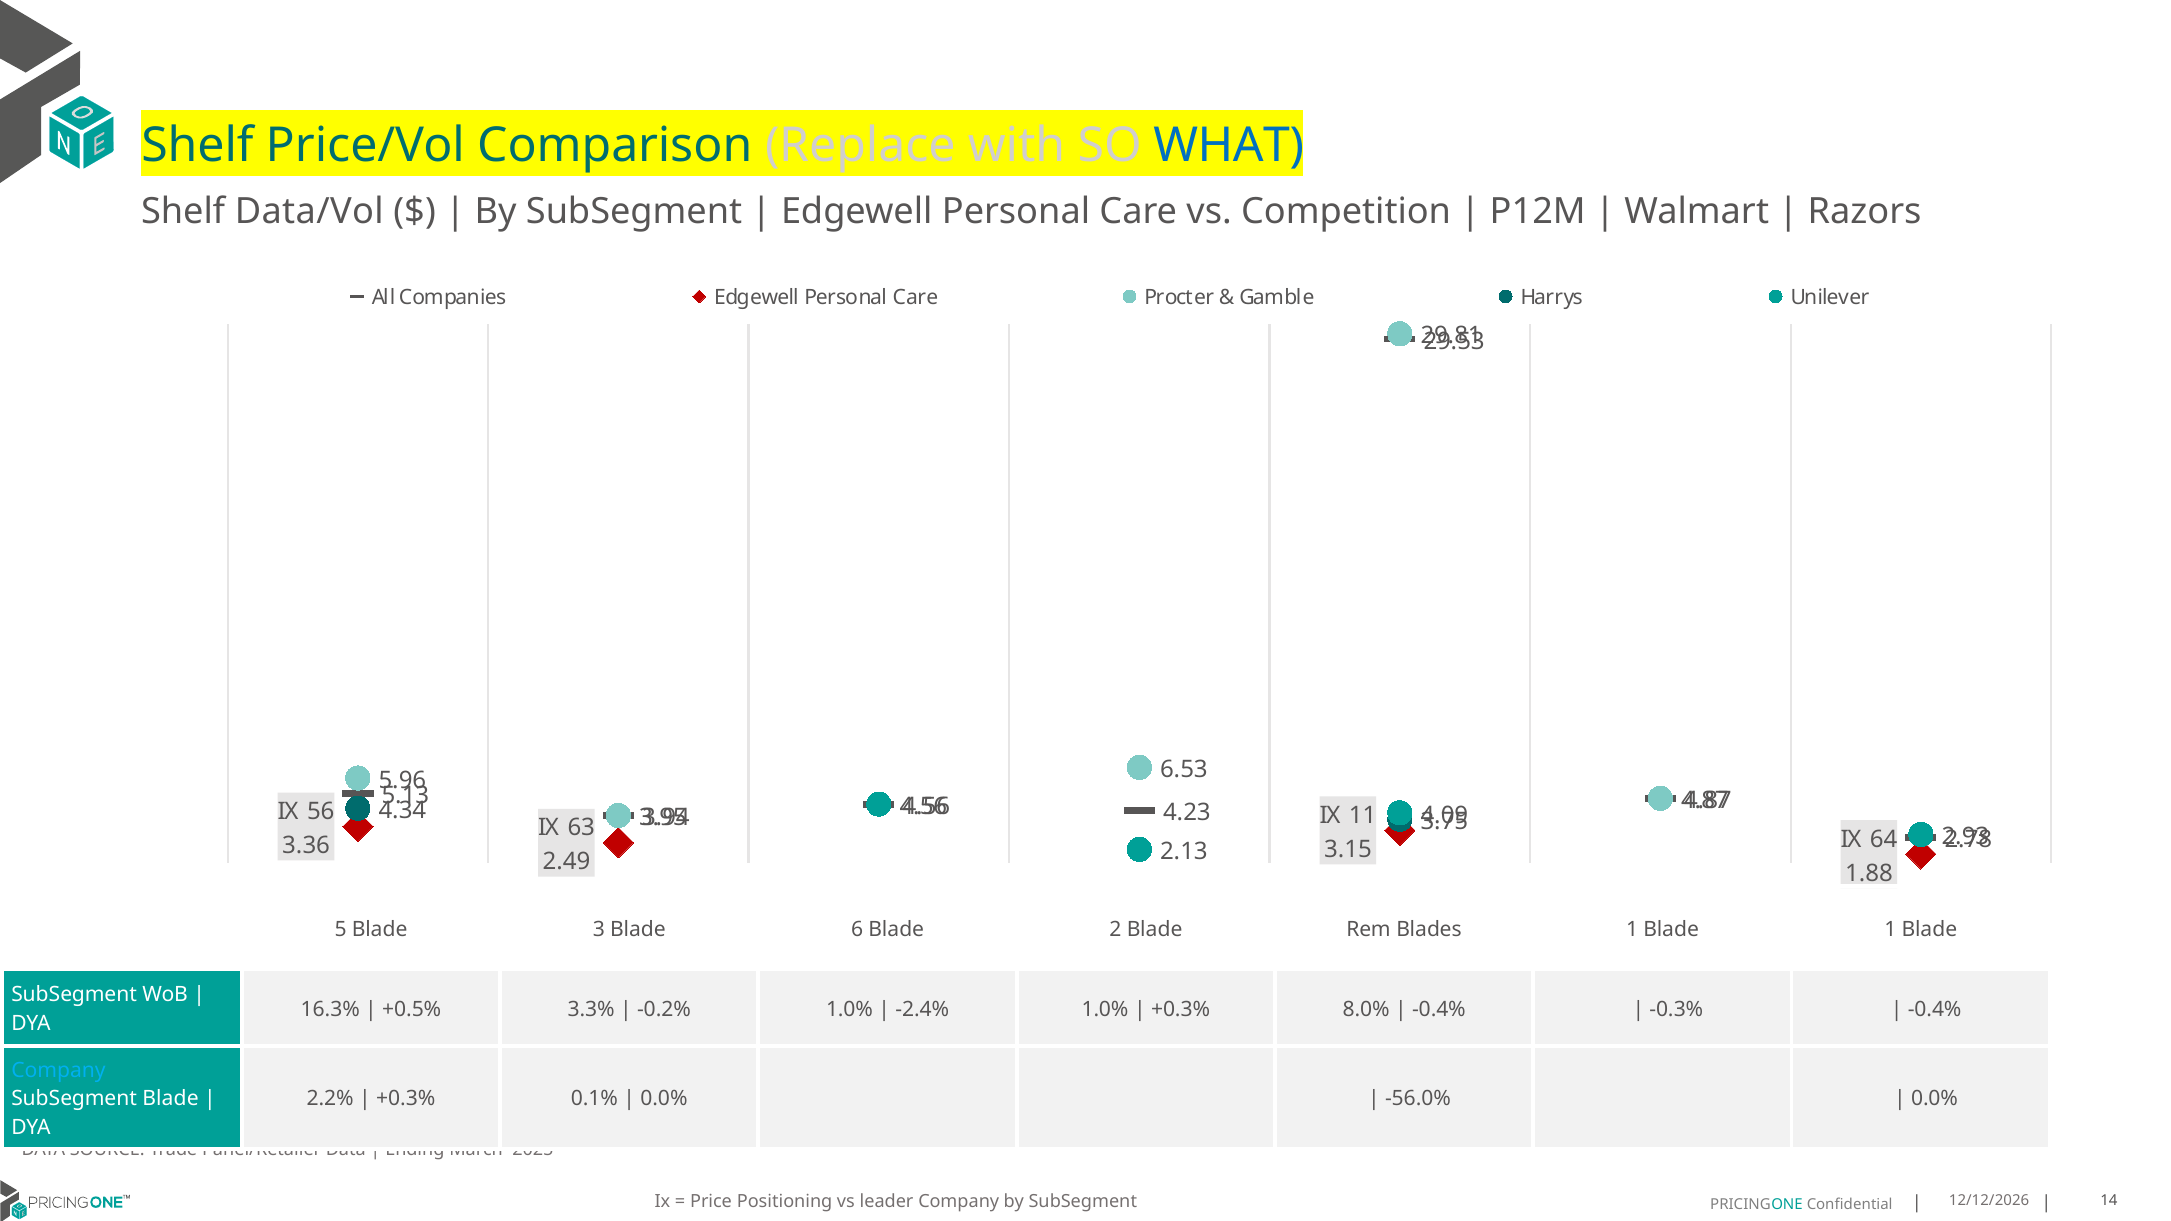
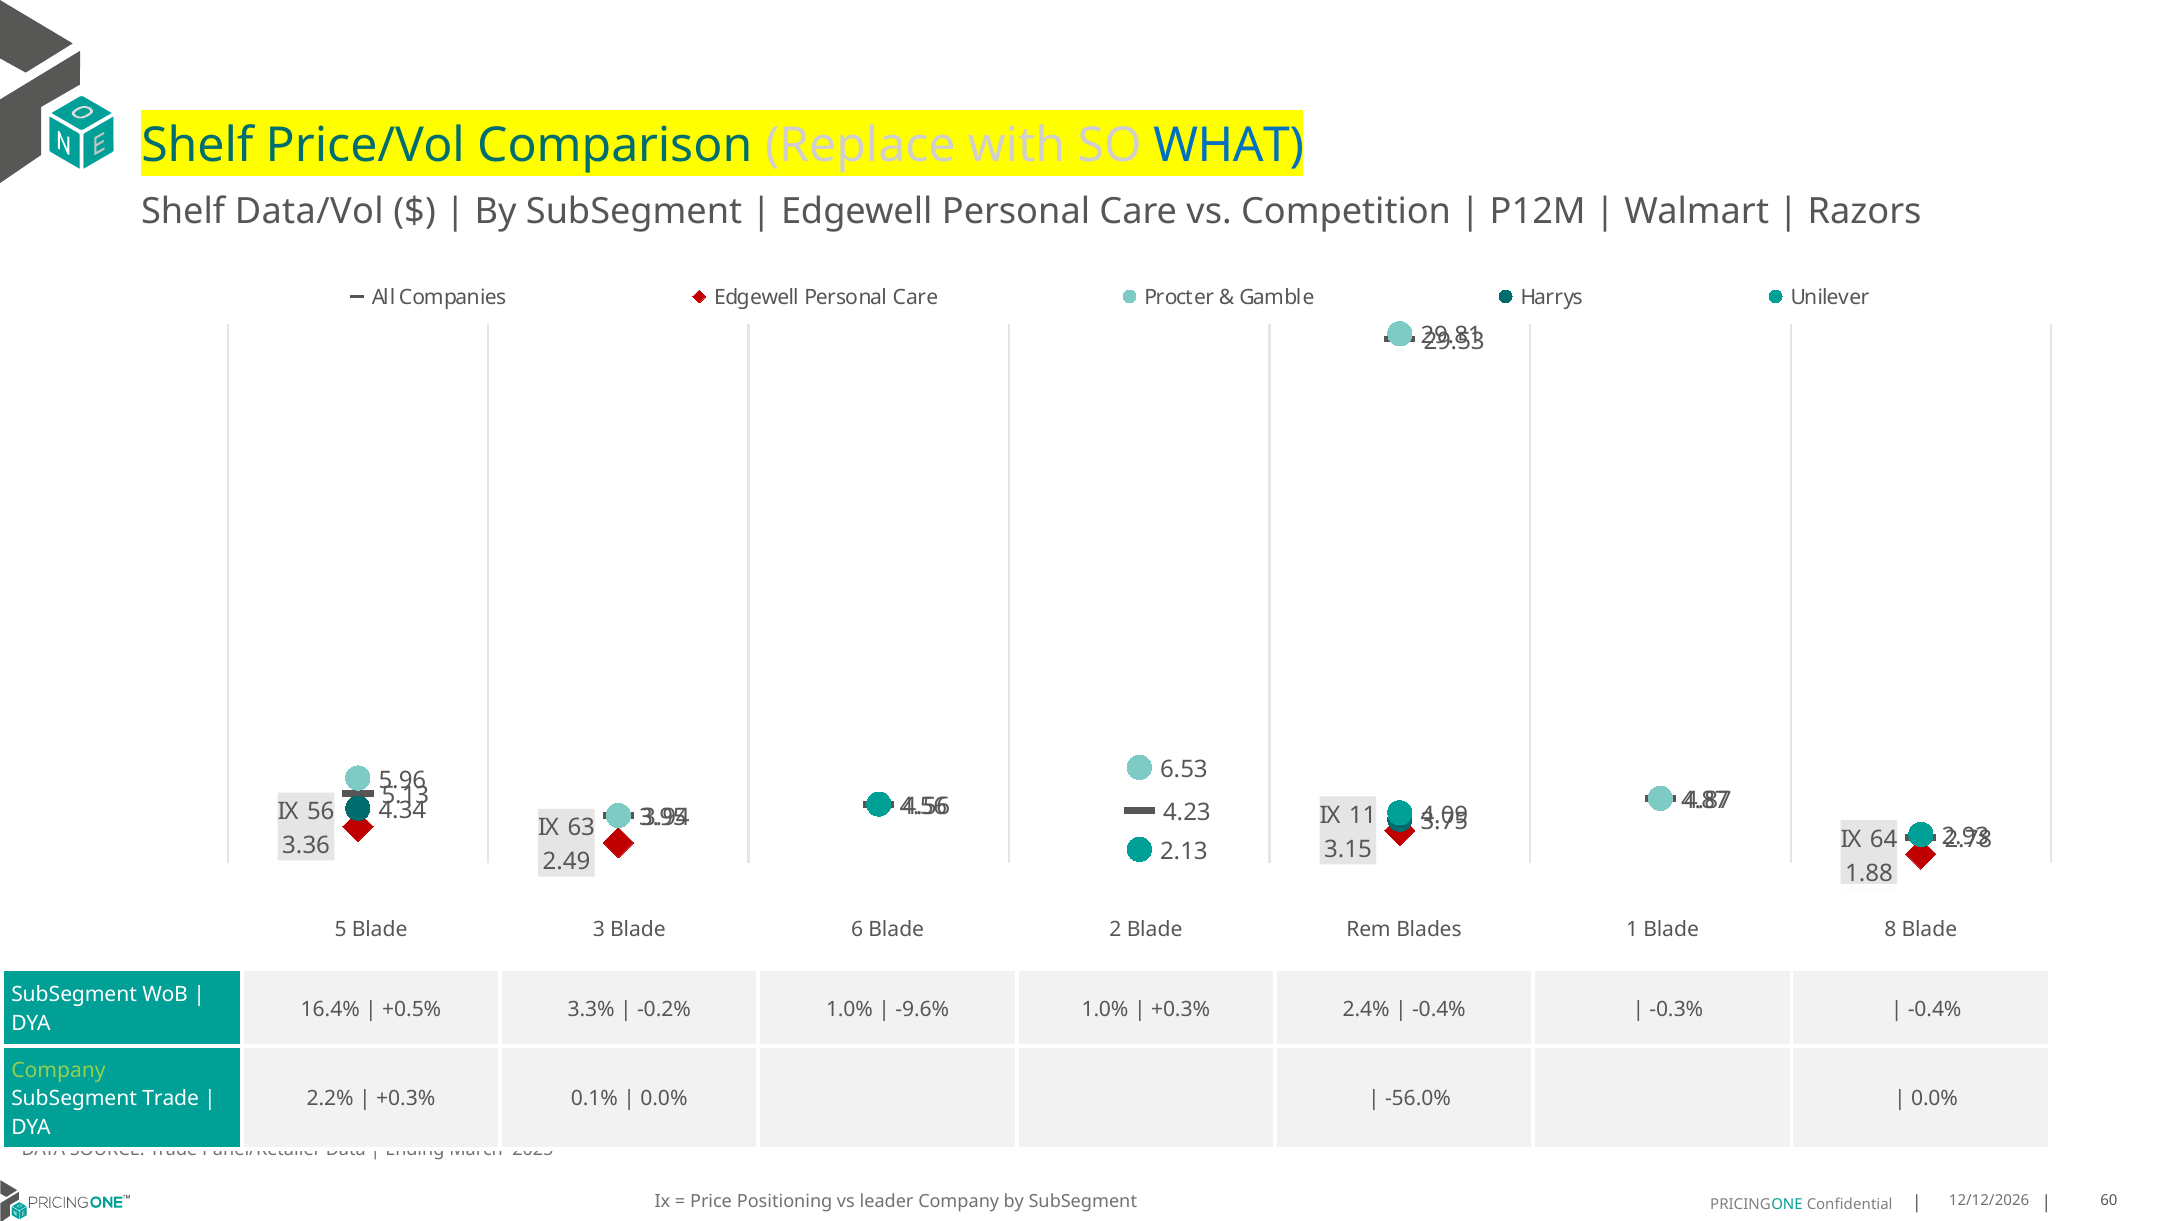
Blade 1: 1 -> 8 (1890, 929)
16.3%: 16.3% -> 16.4% (330, 1009)
-2.4%: -2.4% -> -9.6% (922, 1009)
8.0%: 8.0% -> 2.4% (1366, 1009)
Company colour: light blue -> light green (58, 1071)
SubSegment Blade: Blade -> Trade (171, 1099)
14: 14 -> 60 (2109, 1201)
